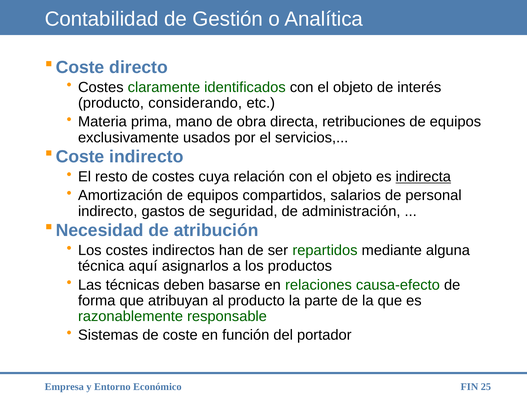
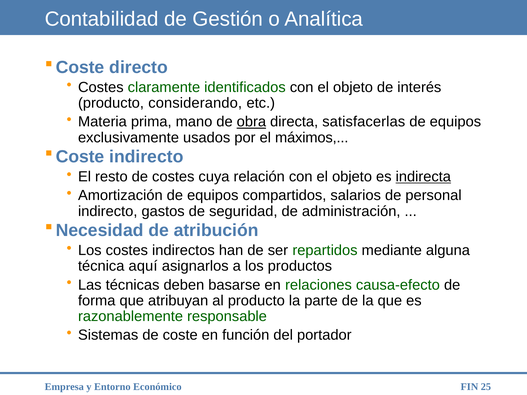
obra underline: none -> present (251, 122)
retribuciones: retribuciones -> satisfacerlas (364, 122)
servicios: servicios -> máximos (312, 138)
